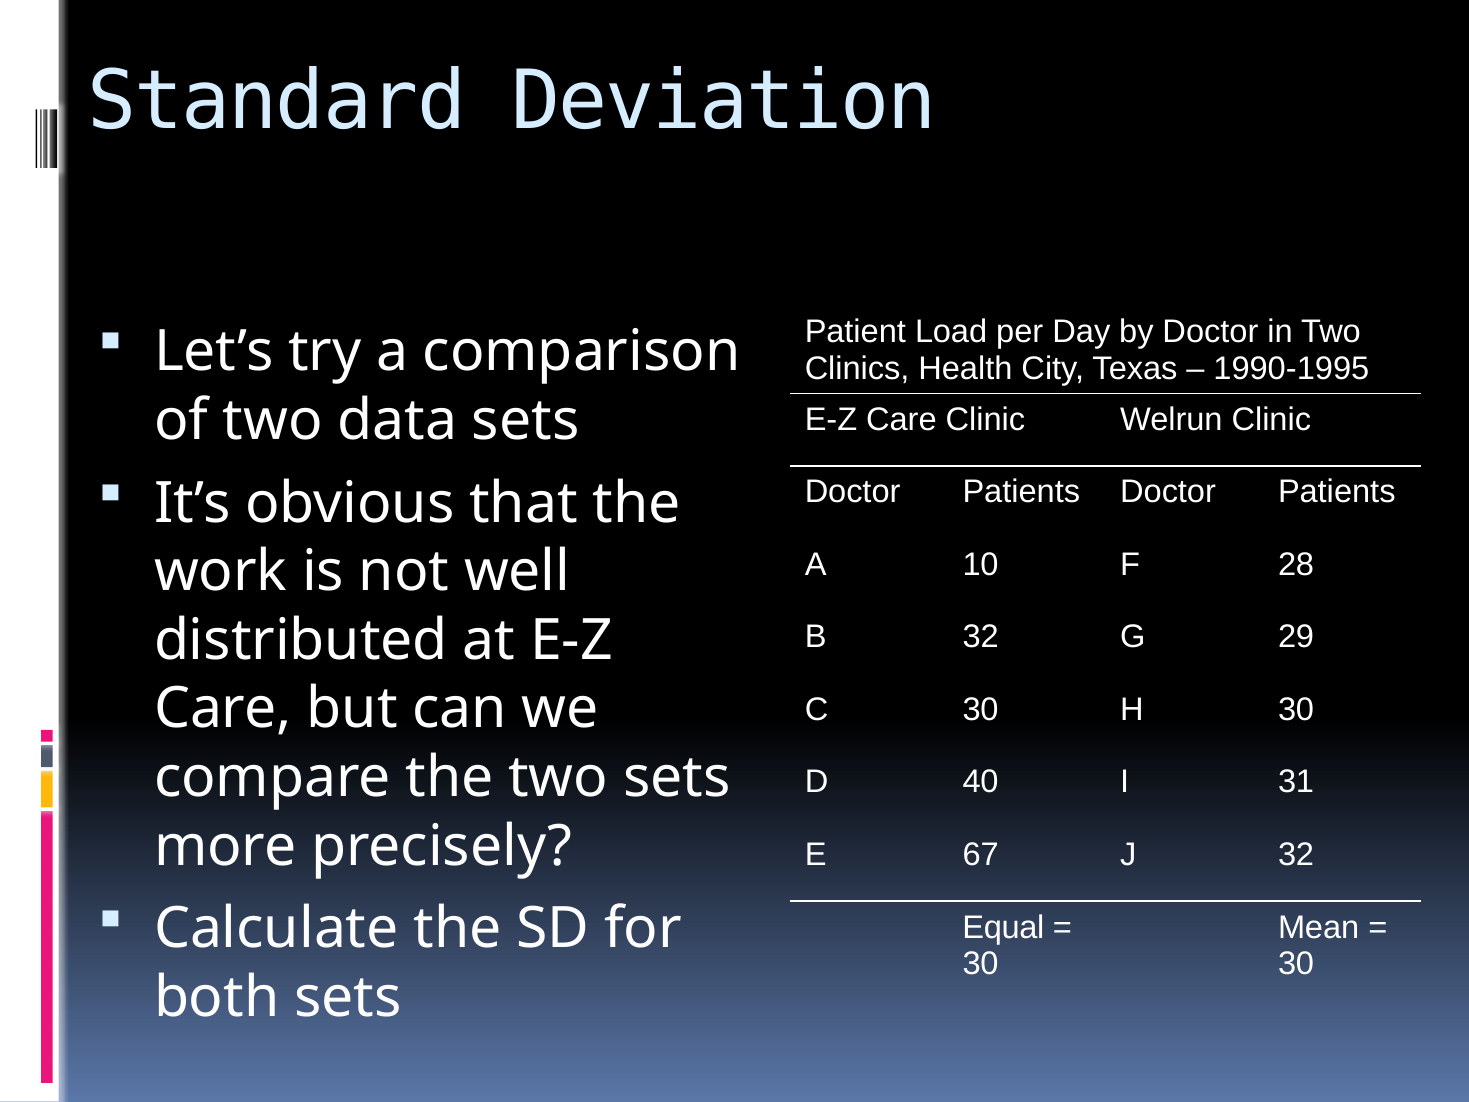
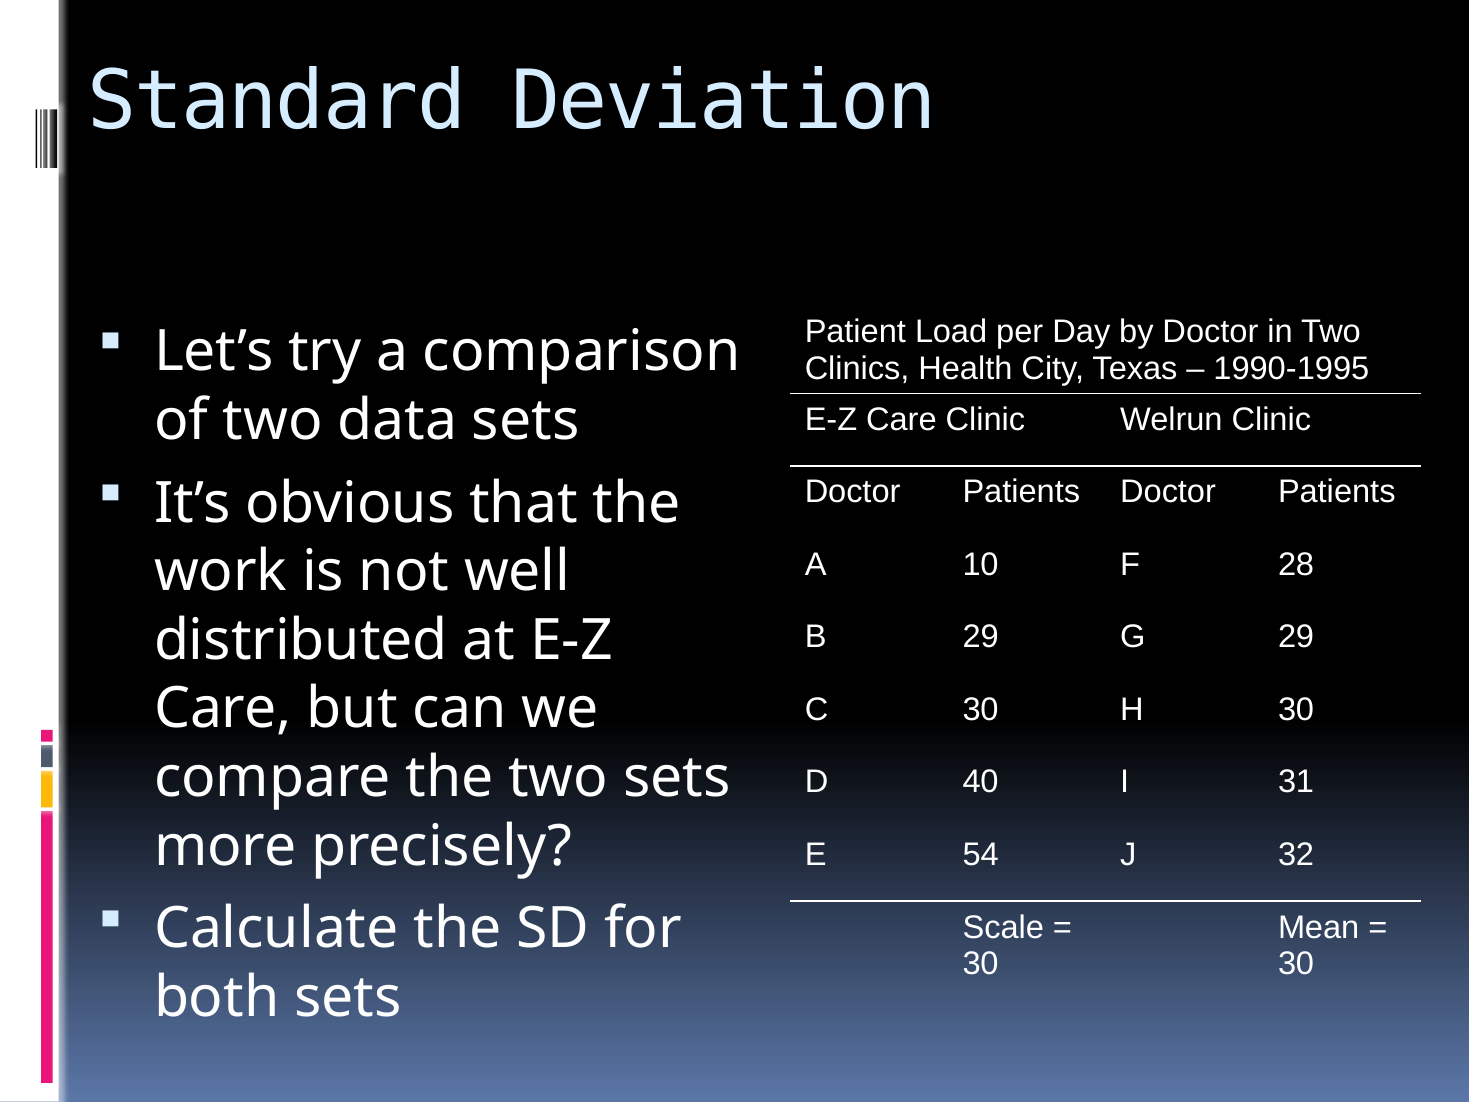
B 32: 32 -> 29 (981, 637)
67: 67 -> 54 (981, 854)
Equal: Equal -> Scale (1003, 927)
